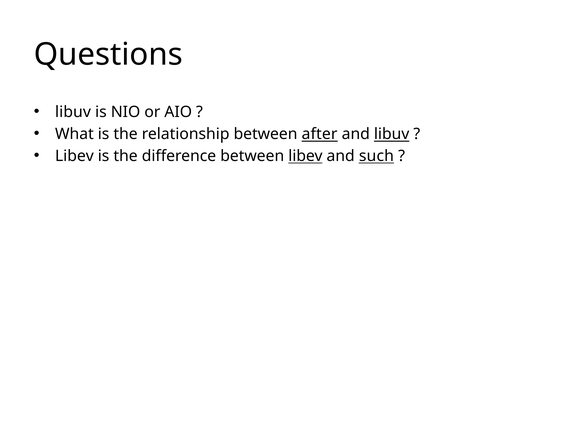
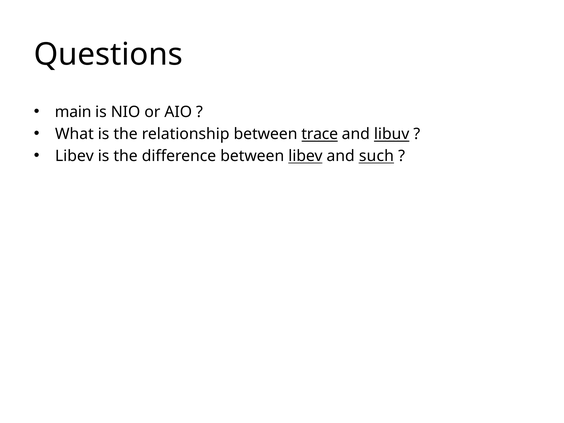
libuv: libuv -> main (73, 112)
after: after -> trace (320, 134)
